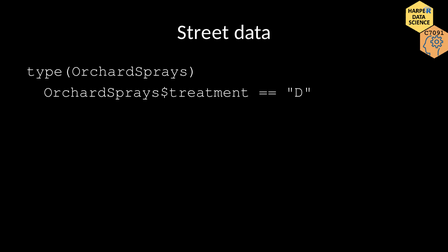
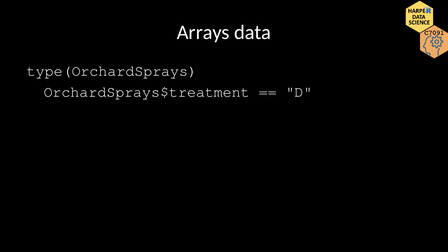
Street: Street -> Arrays (203, 33)
